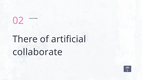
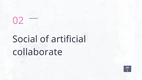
There: There -> Social (25, 39)
